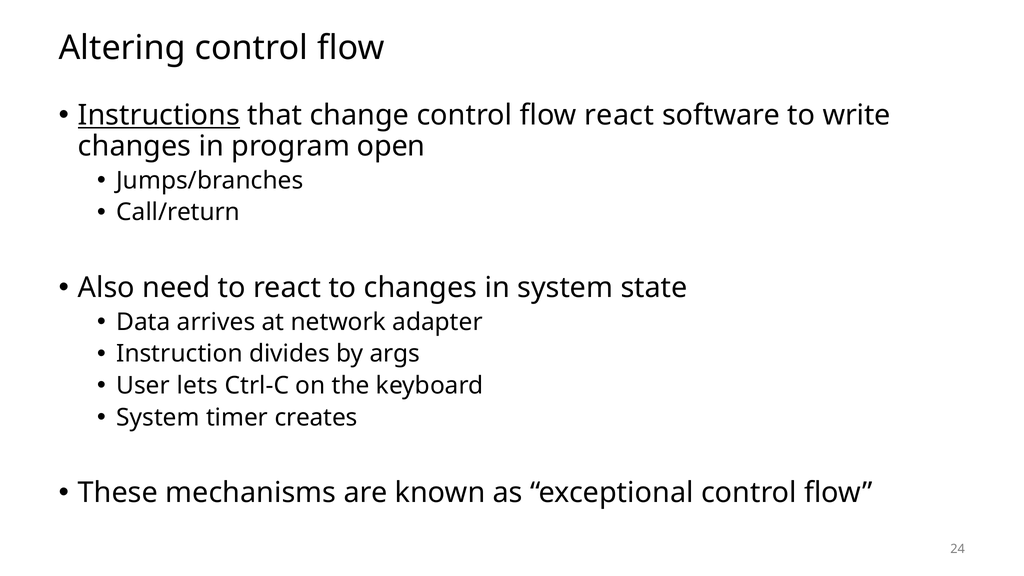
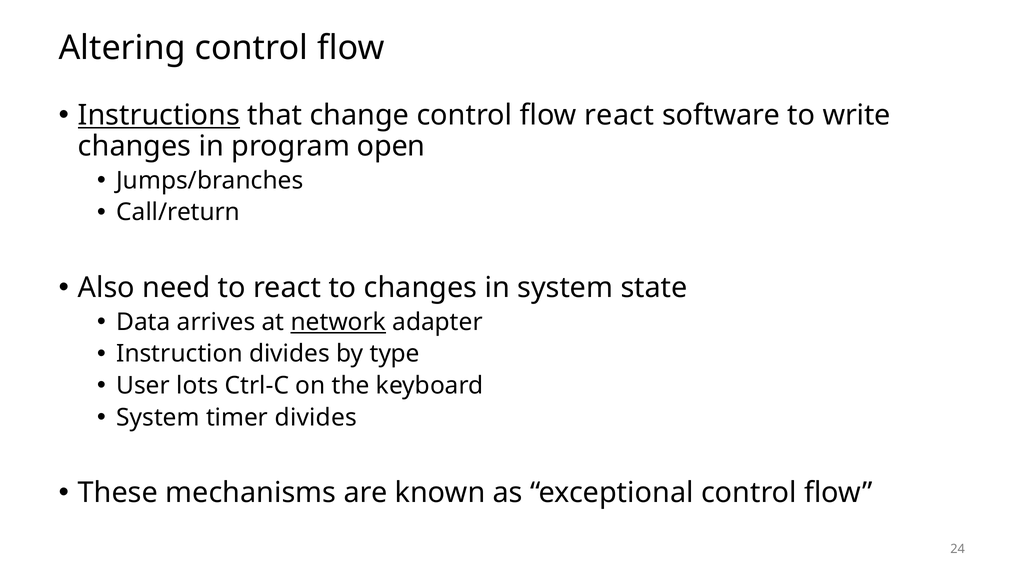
network underline: none -> present (338, 322)
args: args -> type (395, 354)
lets: lets -> lots (197, 386)
timer creates: creates -> divides (316, 417)
